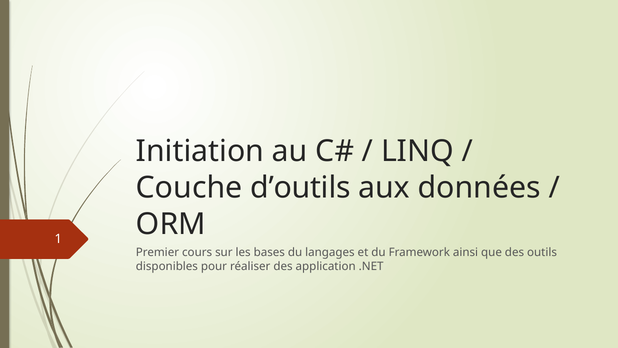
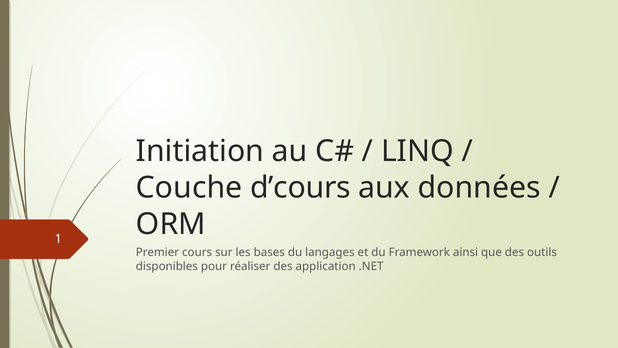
d’outils: d’outils -> d’cours (300, 187)
